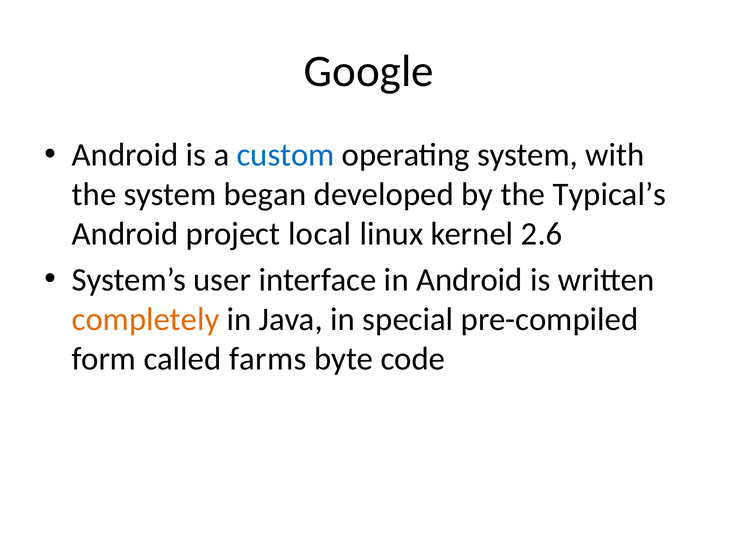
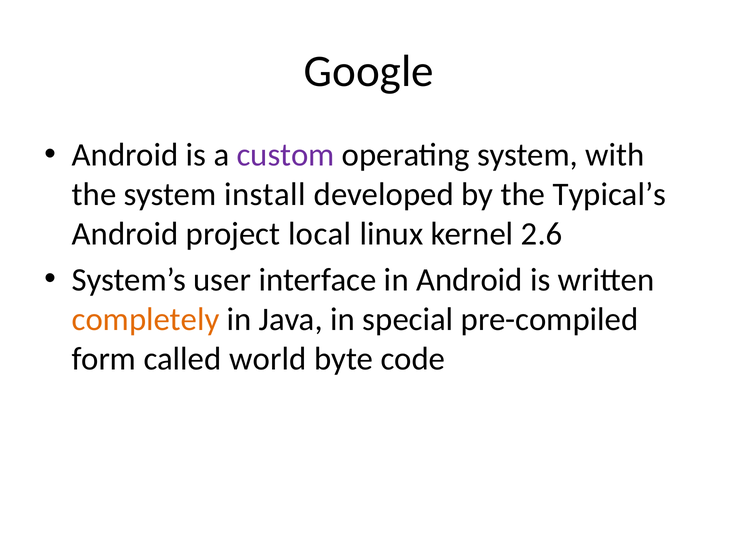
custom colour: blue -> purple (286, 155)
began: began -> install (265, 194)
farms: farms -> world (268, 358)
